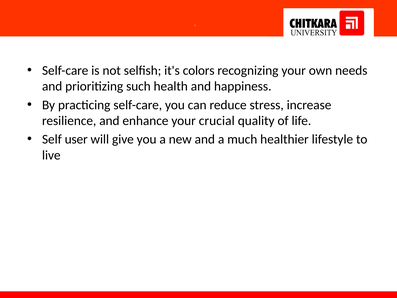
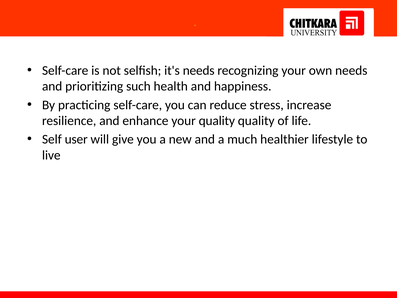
it's colors: colors -> needs (199, 70)
your crucial: crucial -> quality (217, 121)
